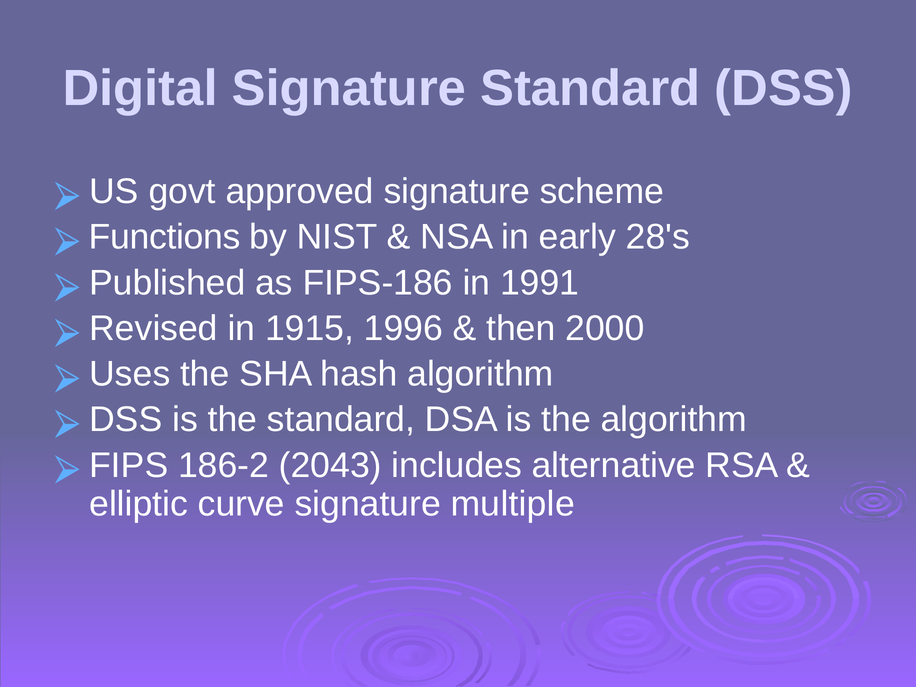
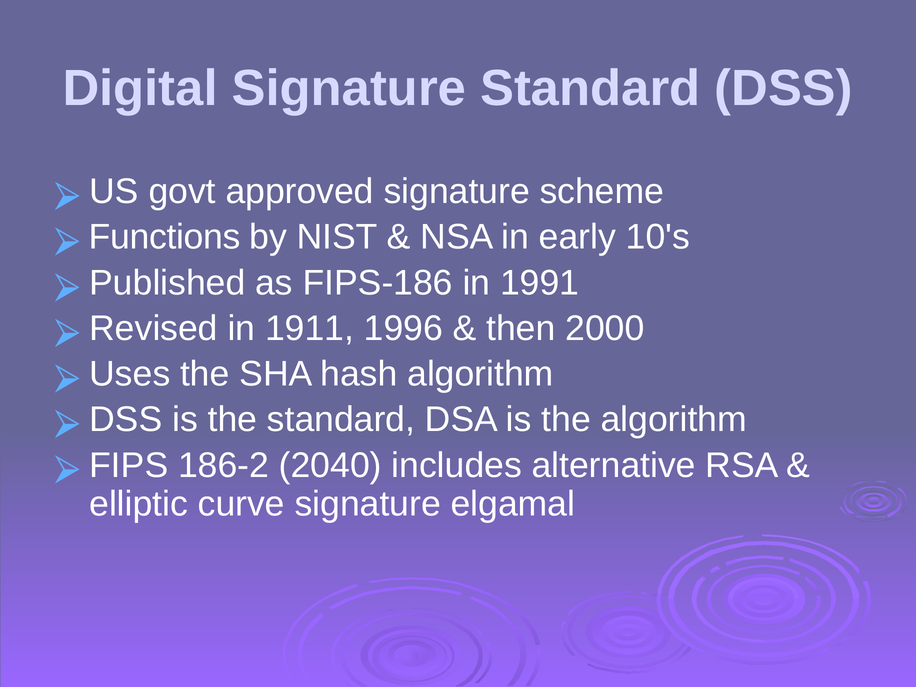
28's: 28's -> 10's (658, 237)
1915: 1915 -> 1911 (310, 328)
2043: 2043 -> 2040 (330, 465)
multiple: multiple -> elgamal (513, 504)
